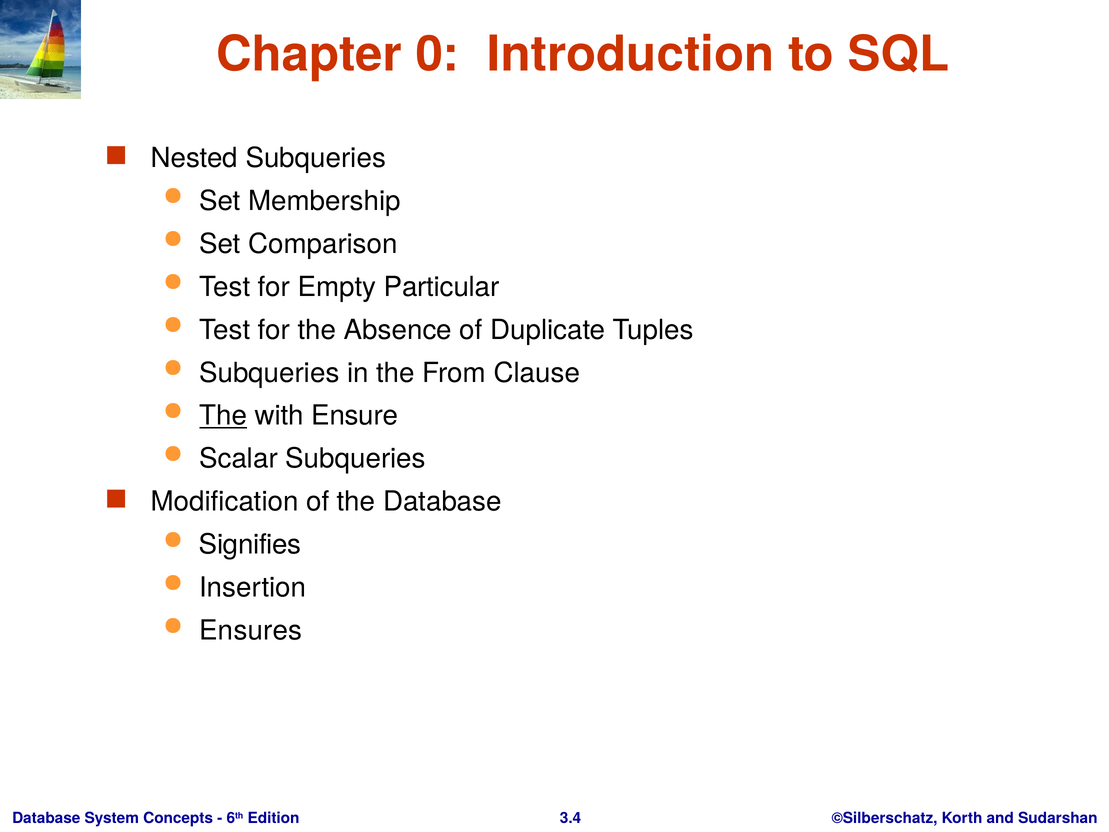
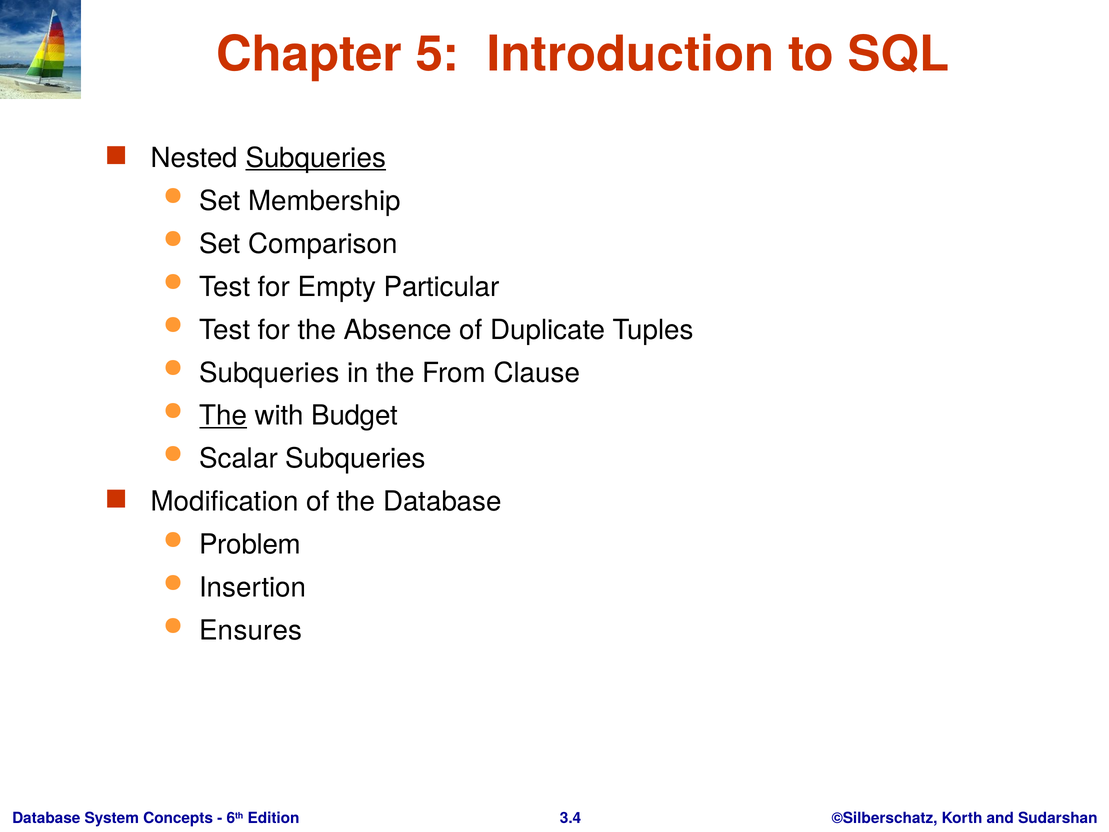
0: 0 -> 5 (437, 55)
Subqueries underline: none -> present (316, 158)
Ensure: Ensure -> Budget (355, 416)
Signifies: Signifies -> Problem (250, 545)
